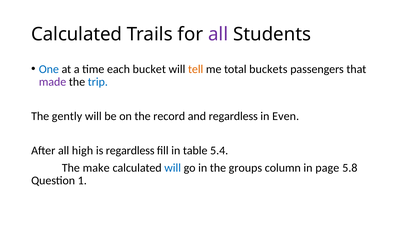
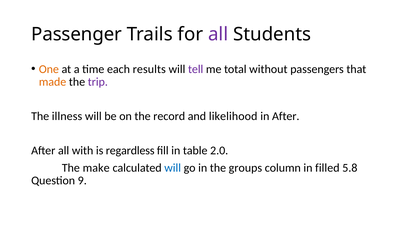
Calculated: Calculated -> Passenger (77, 34)
One colour: blue -> orange (49, 69)
bucket: bucket -> results (149, 69)
tell colour: orange -> purple (196, 69)
buckets: buckets -> without (268, 69)
made colour: purple -> orange (53, 82)
trip colour: blue -> purple (98, 82)
gently: gently -> illness (67, 116)
and regardless: regardless -> likelihood (233, 116)
in Even: Even -> After (286, 116)
high: high -> with (83, 151)
5.4: 5.4 -> 2.0 (219, 151)
page: page -> filled (327, 168)
1: 1 -> 9 (82, 181)
